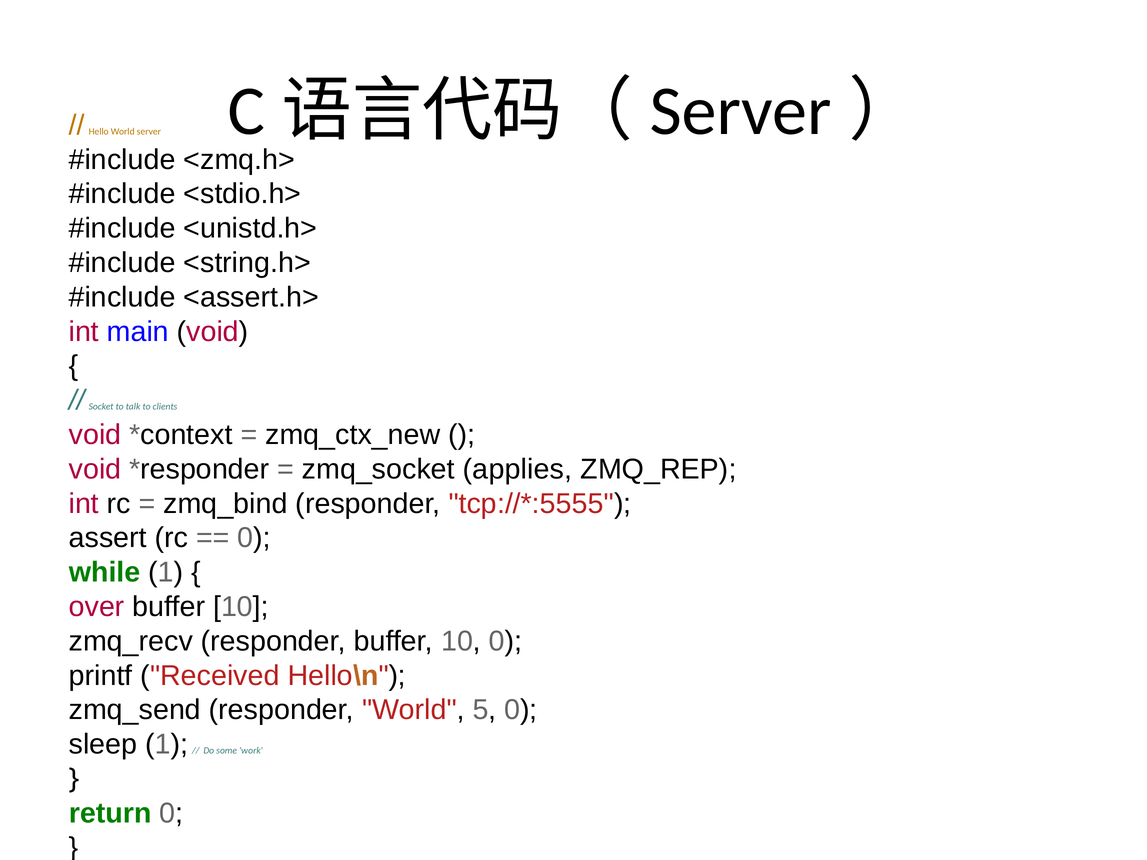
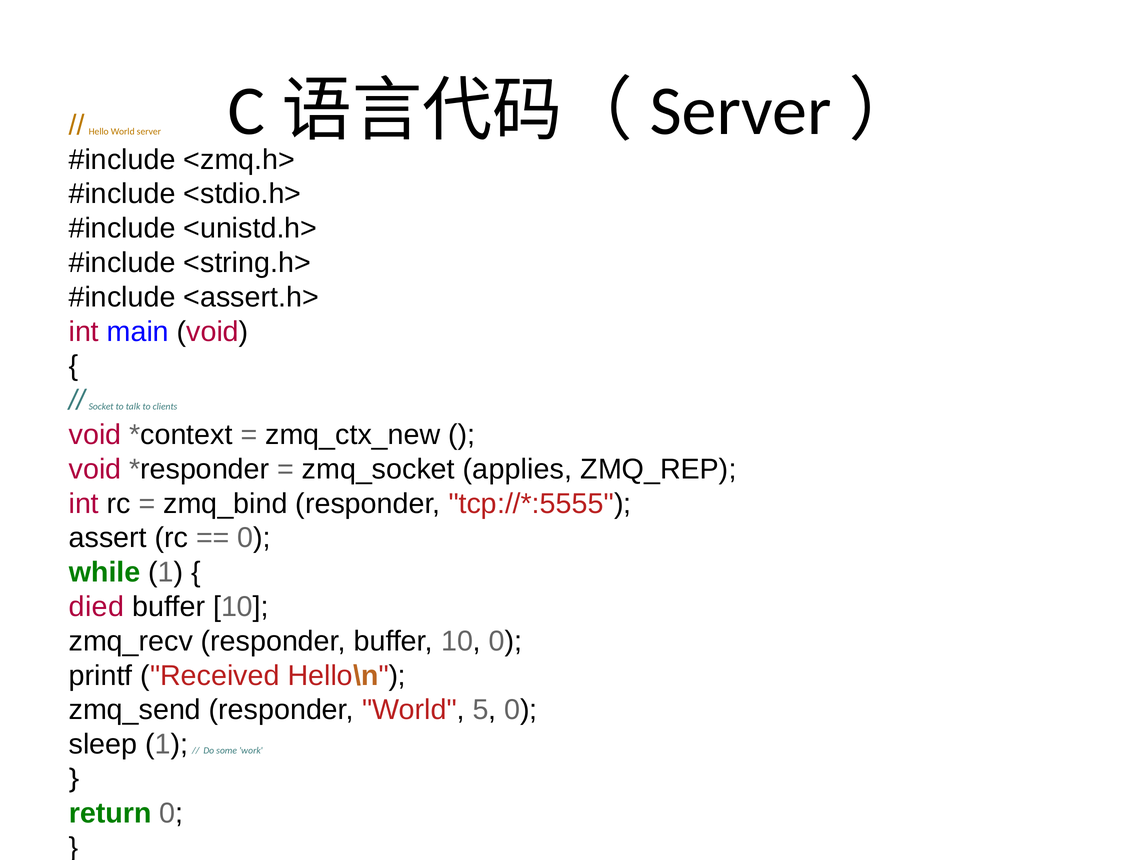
over: over -> died (96, 607)
